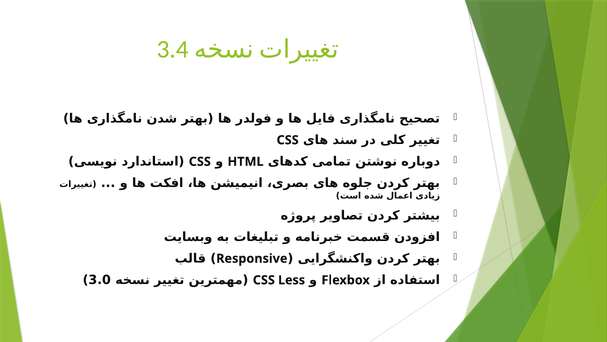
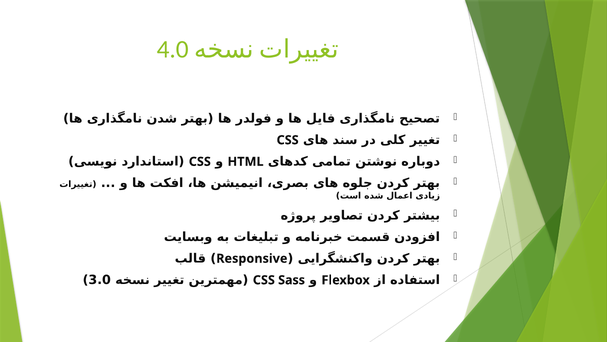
3.4: 3.4 -> 4.0 (173, 50)
Less: Less -> Sass (292, 280)
